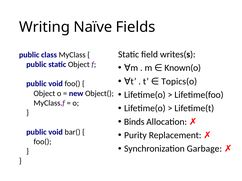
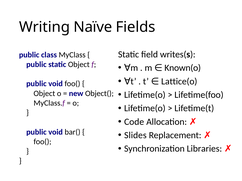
Topics(o: Topics(o -> Lattice(o (179, 82)
Binds: Binds -> Code (134, 122)
Purity: Purity -> Slides (135, 136)
Garbage: Garbage -> Libraries (204, 149)
